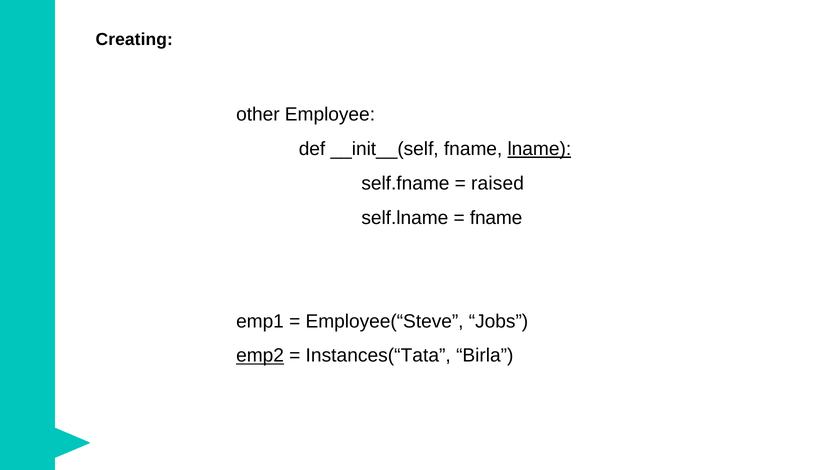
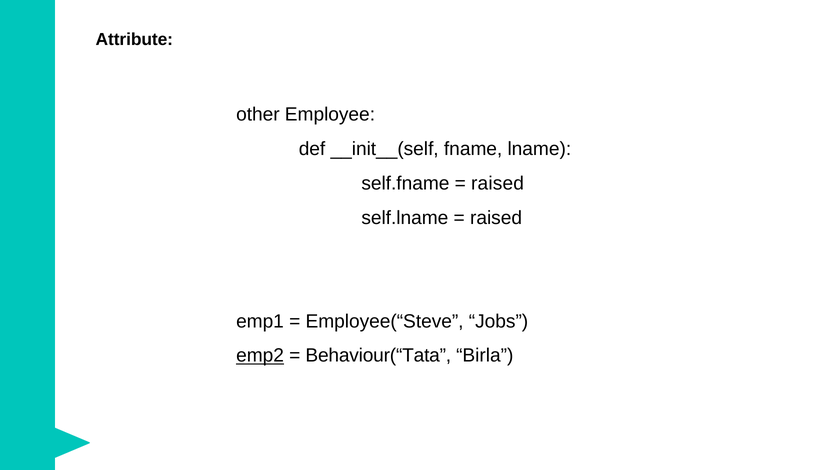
Creating: Creating -> Attribute (134, 39)
lname underline: present -> none (539, 149)
fname: fname -> raised (496, 218)
Instances(“Tata: Instances(“Tata -> Behaviour(“Tata (378, 355)
